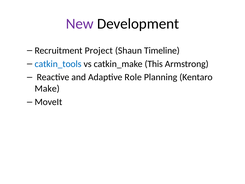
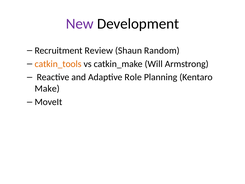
Project: Project -> Review (99, 50)
Timeline: Timeline -> Random (162, 50)
catkin_tools colour: blue -> orange (58, 64)
This: This -> Will (154, 64)
